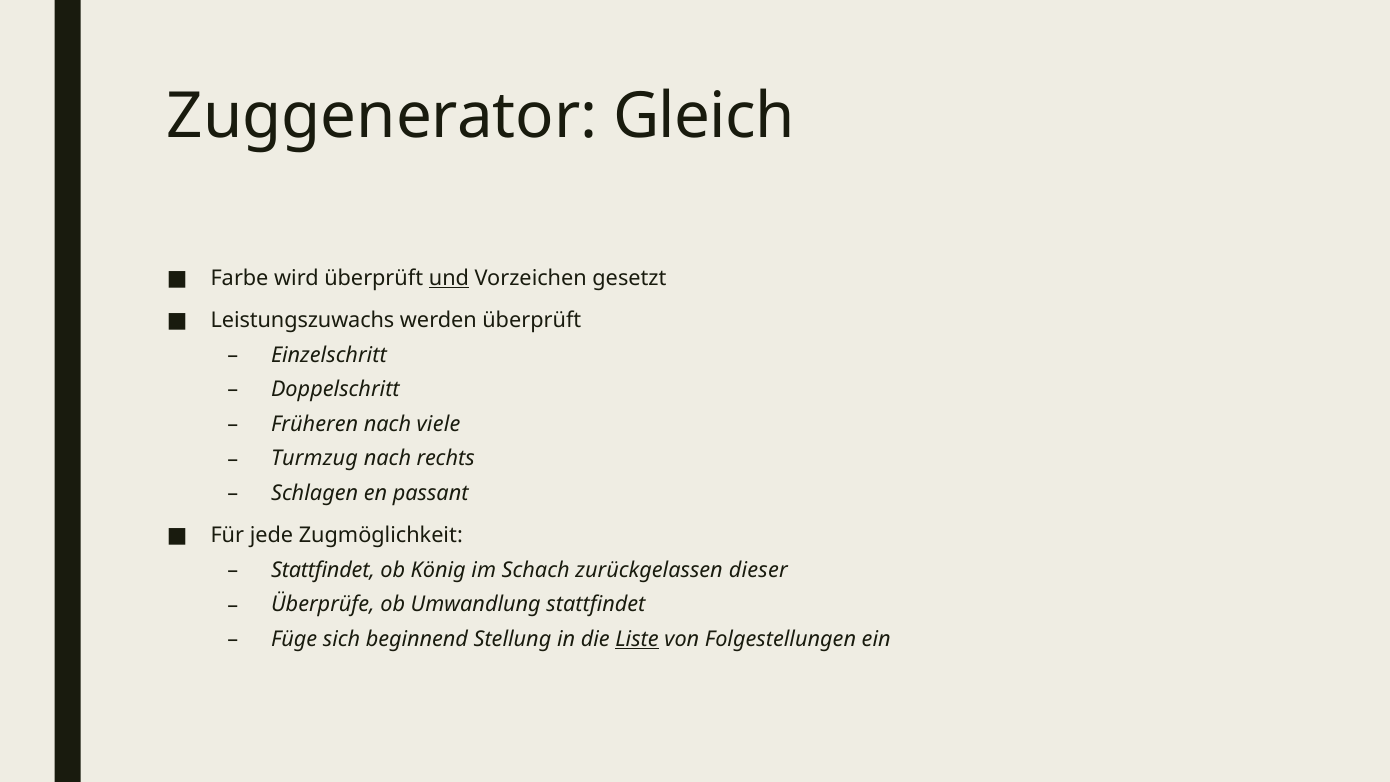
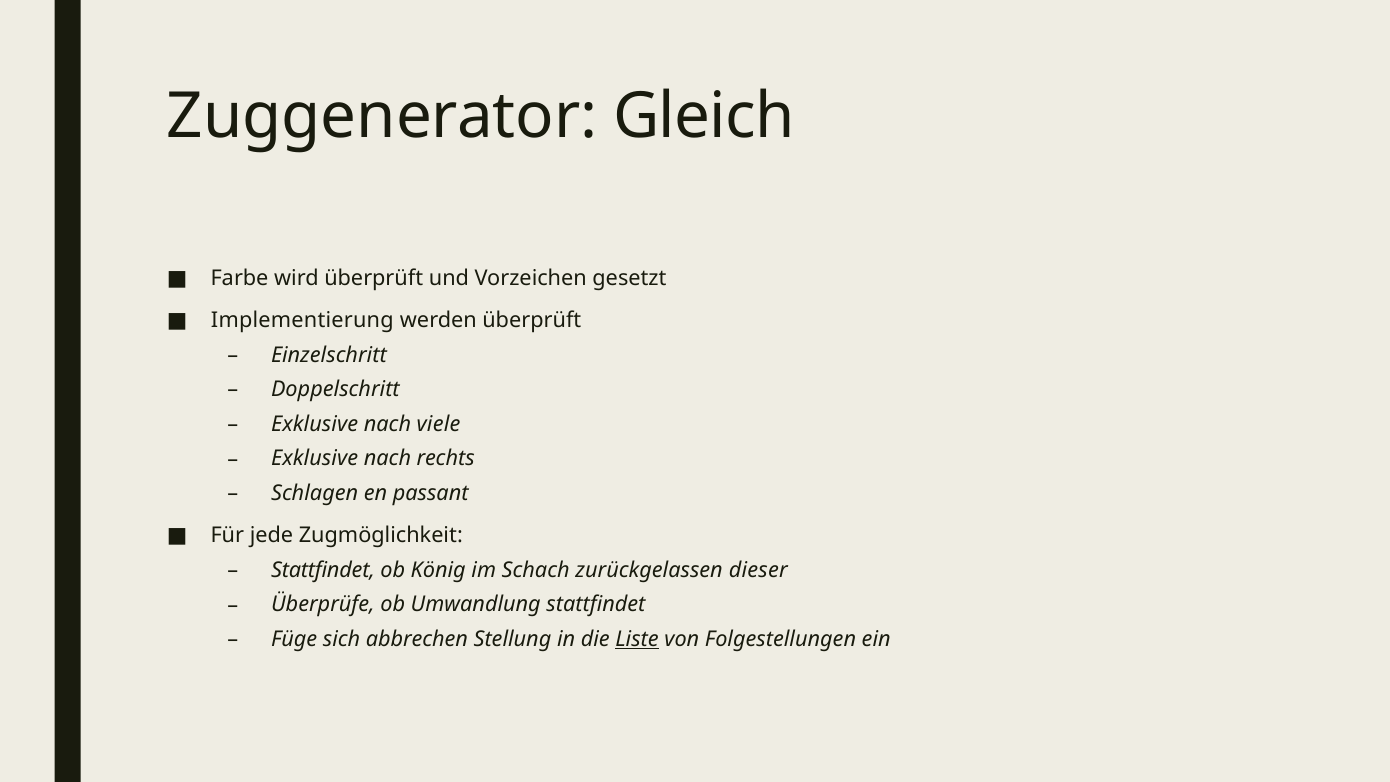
und underline: present -> none (449, 278)
Leistungszuwachs: Leistungszuwachs -> Implementierung (302, 320)
Früheren: Früheren -> Exklusive (315, 424)
Turmzug: Turmzug -> Exklusive (315, 459)
beginnend: beginnend -> abbrechen (417, 639)
